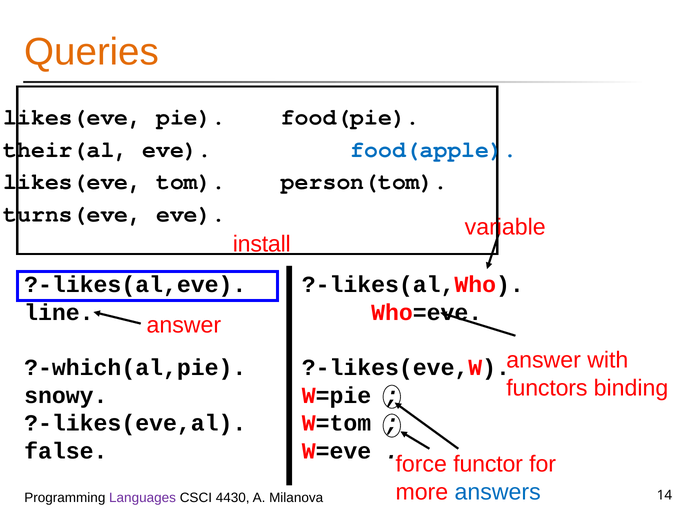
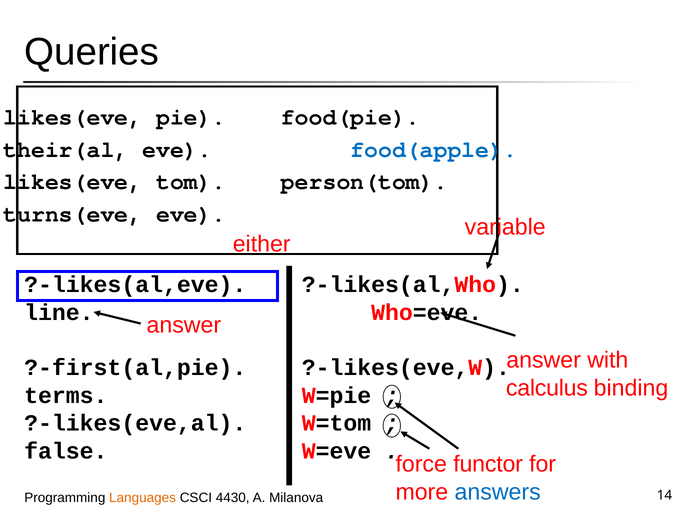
Queries colour: orange -> black (92, 52)
install: install -> either (262, 244)
?-which(al,pie: ?-which(al,pie -> ?-first(al,pie (135, 368)
functors: functors -> calculus (547, 388)
snowy: snowy -> terms (66, 396)
Languages colour: purple -> orange (143, 498)
